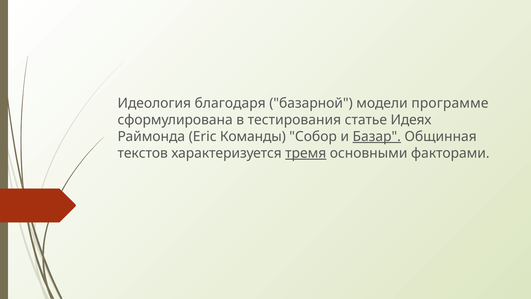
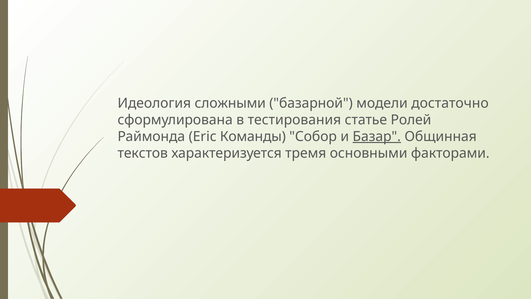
благодаря: благодаря -> сложными (230, 103)
программе: программе -> достаточно (450, 103)
Идеях: Идеях -> Ролей (411, 120)
тремя underline: present -> none (306, 153)
